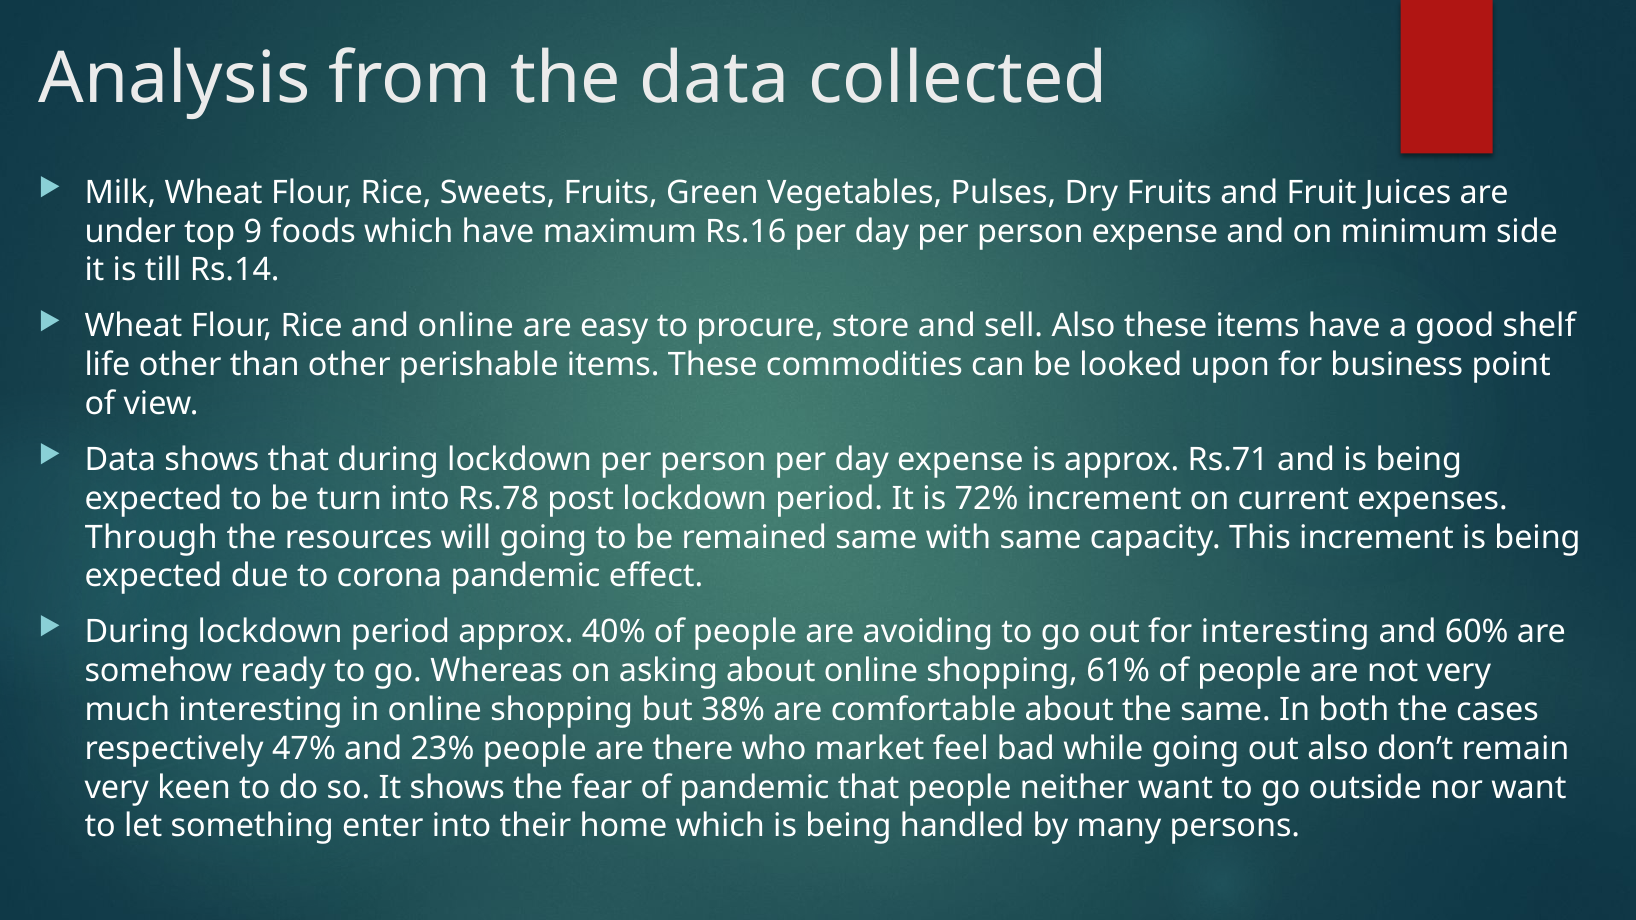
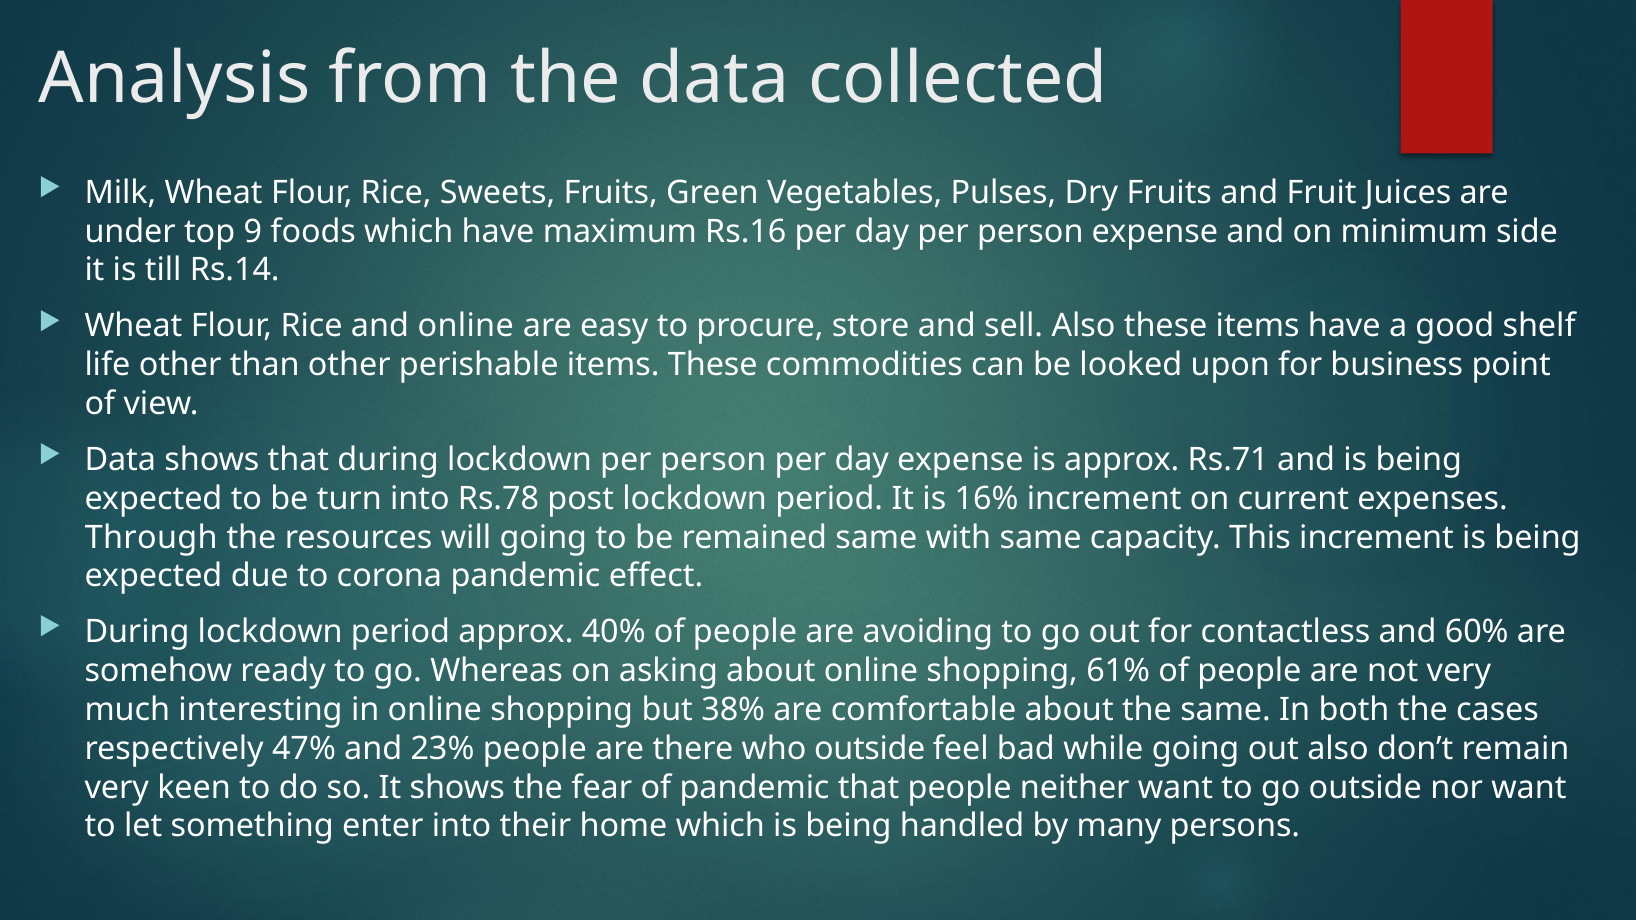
72%: 72% -> 16% (987, 499)
for interesting: interesting -> contactless (1285, 632)
who market: market -> outside (870, 749)
